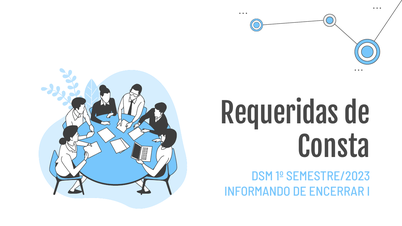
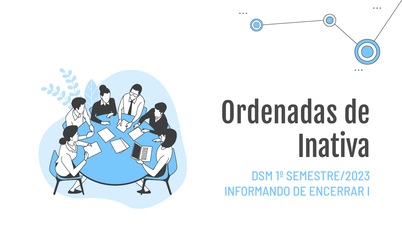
Requeridas: Requeridas -> Ordenadas (279, 114)
Consta: Consta -> Inativa (334, 148)
